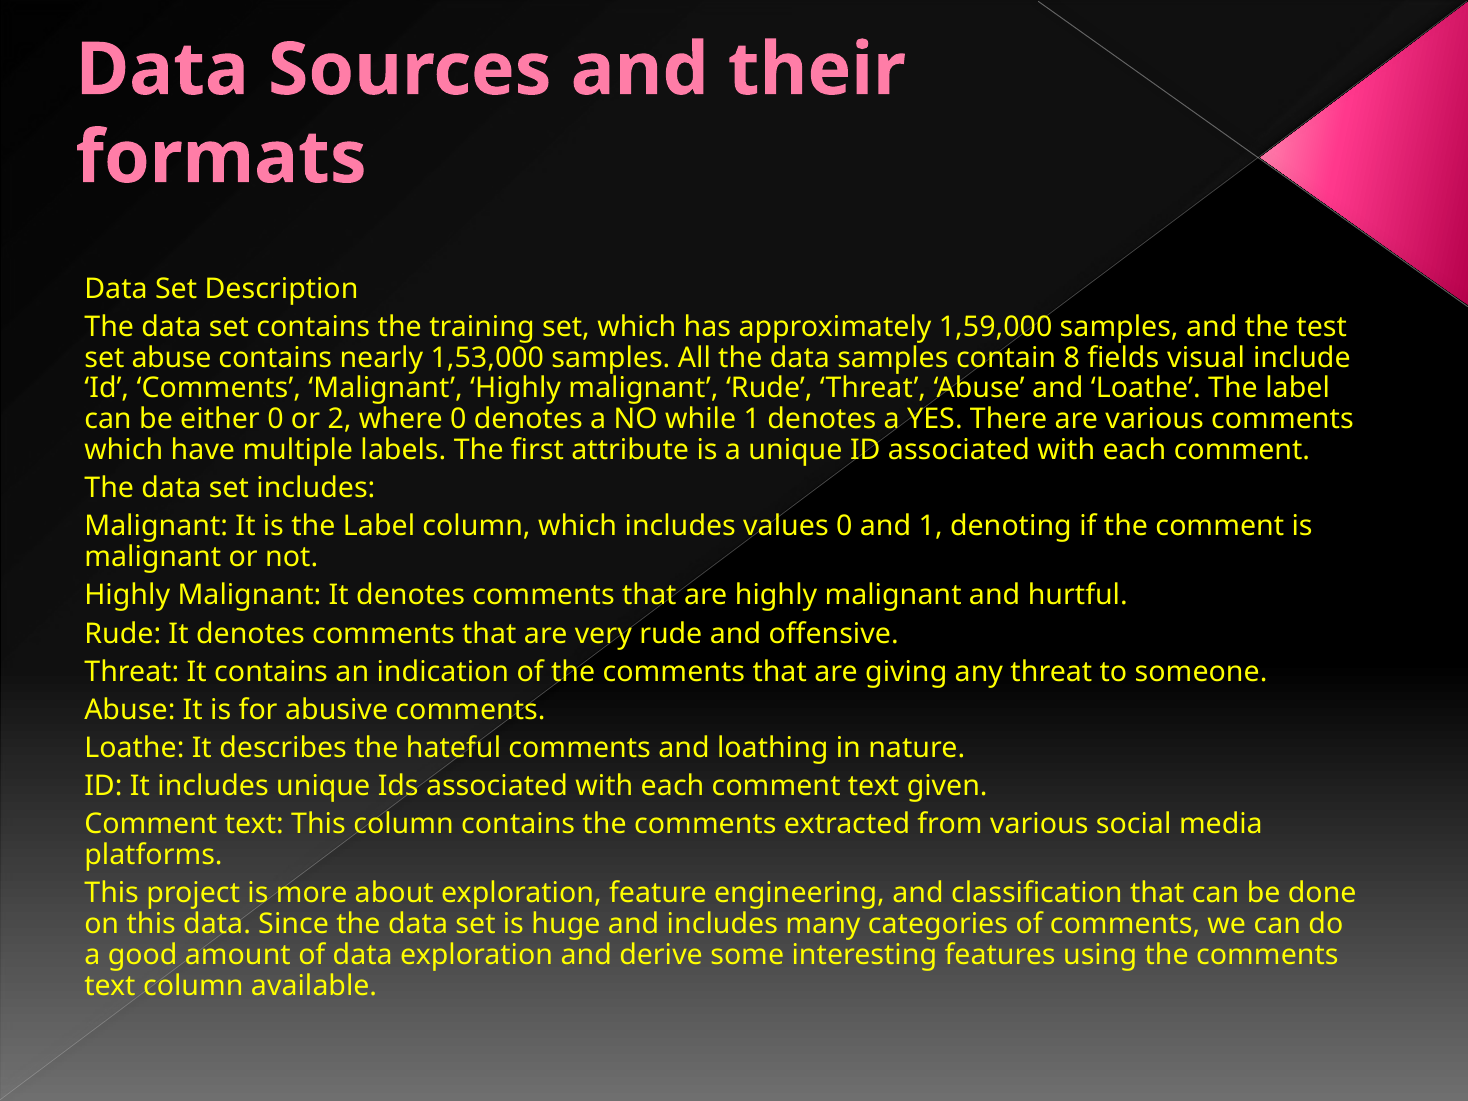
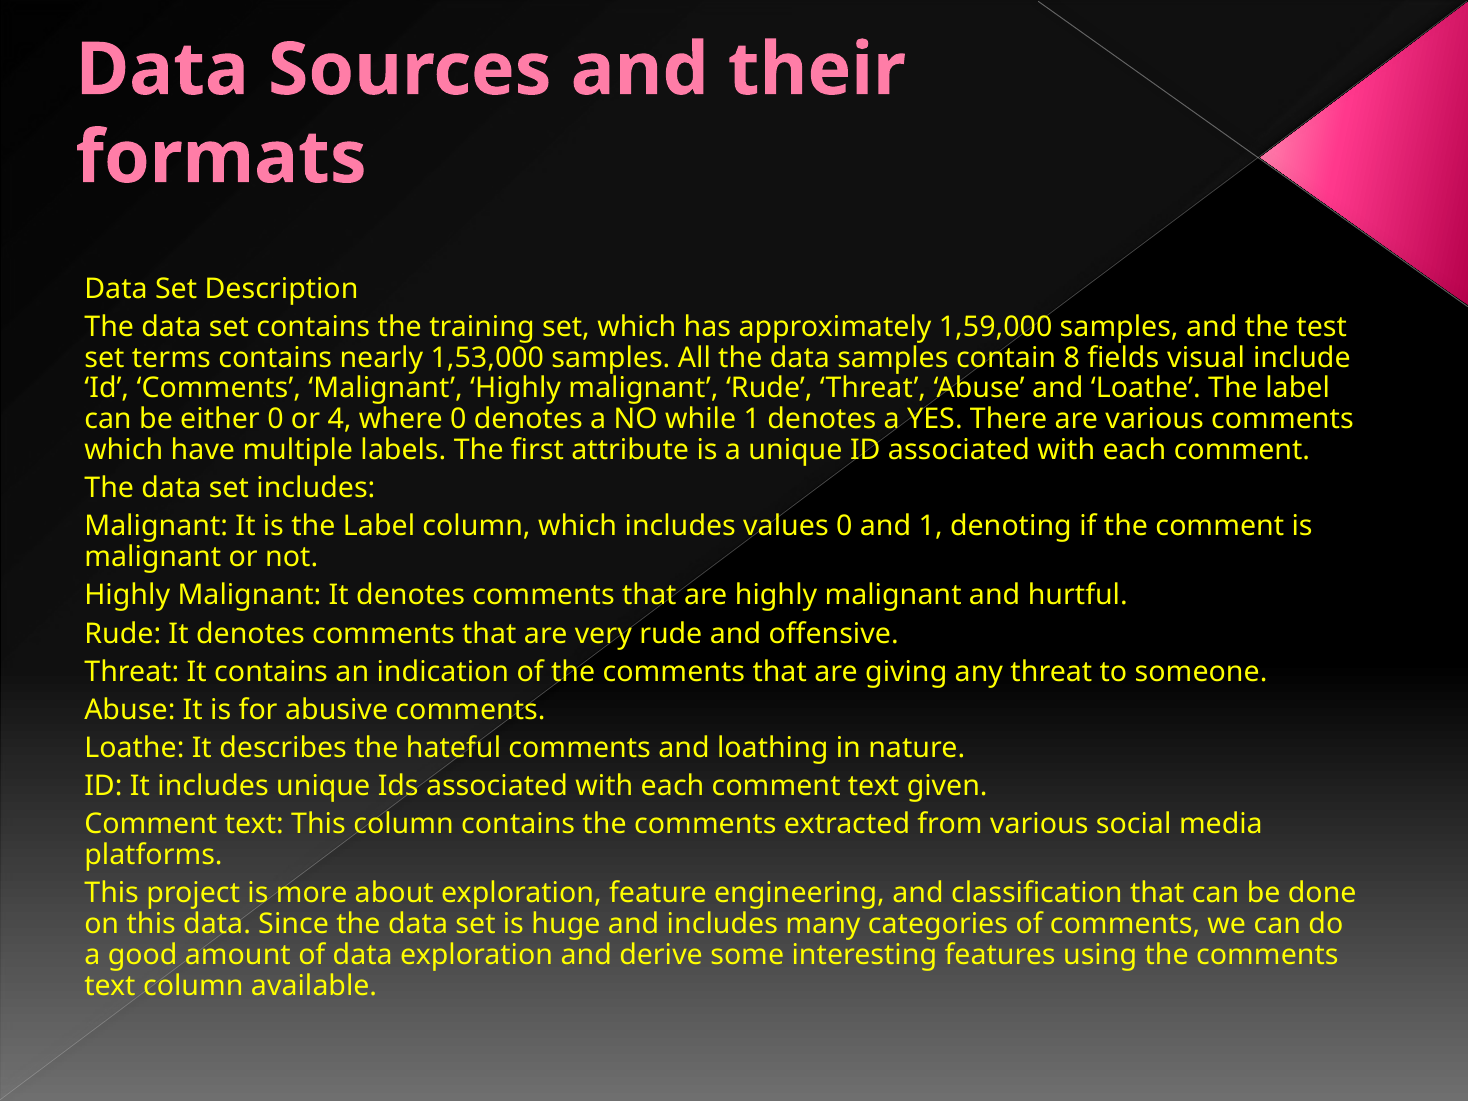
set abuse: abuse -> terms (171, 358)
2: 2 -> 4 (340, 419)
